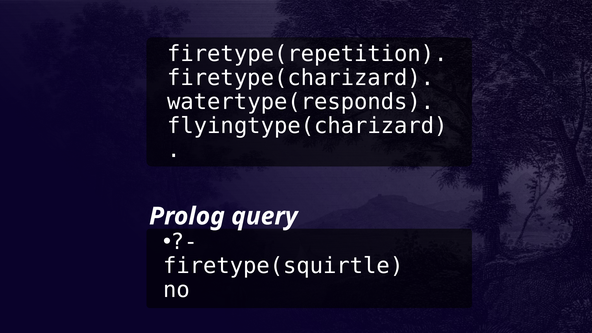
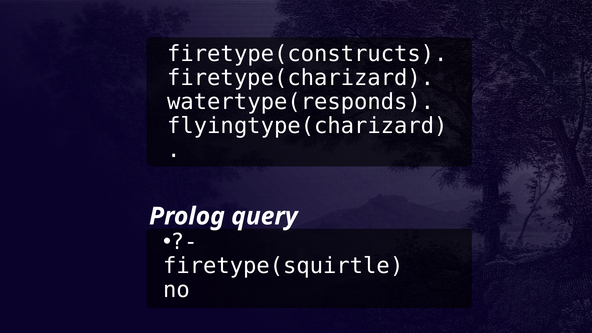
firetype(repetition: firetype(repetition -> firetype(constructs (307, 54)
